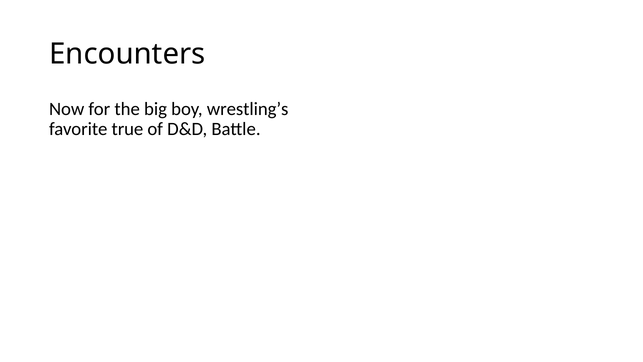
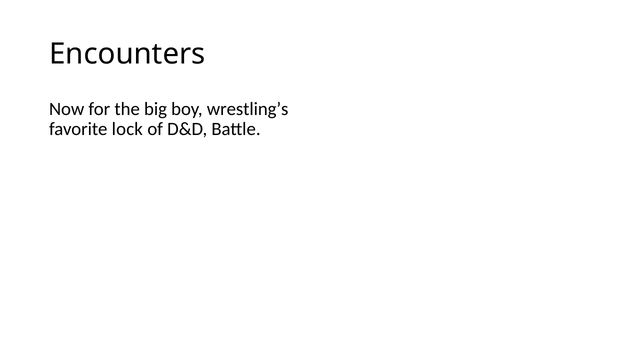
true: true -> lock (127, 129)
